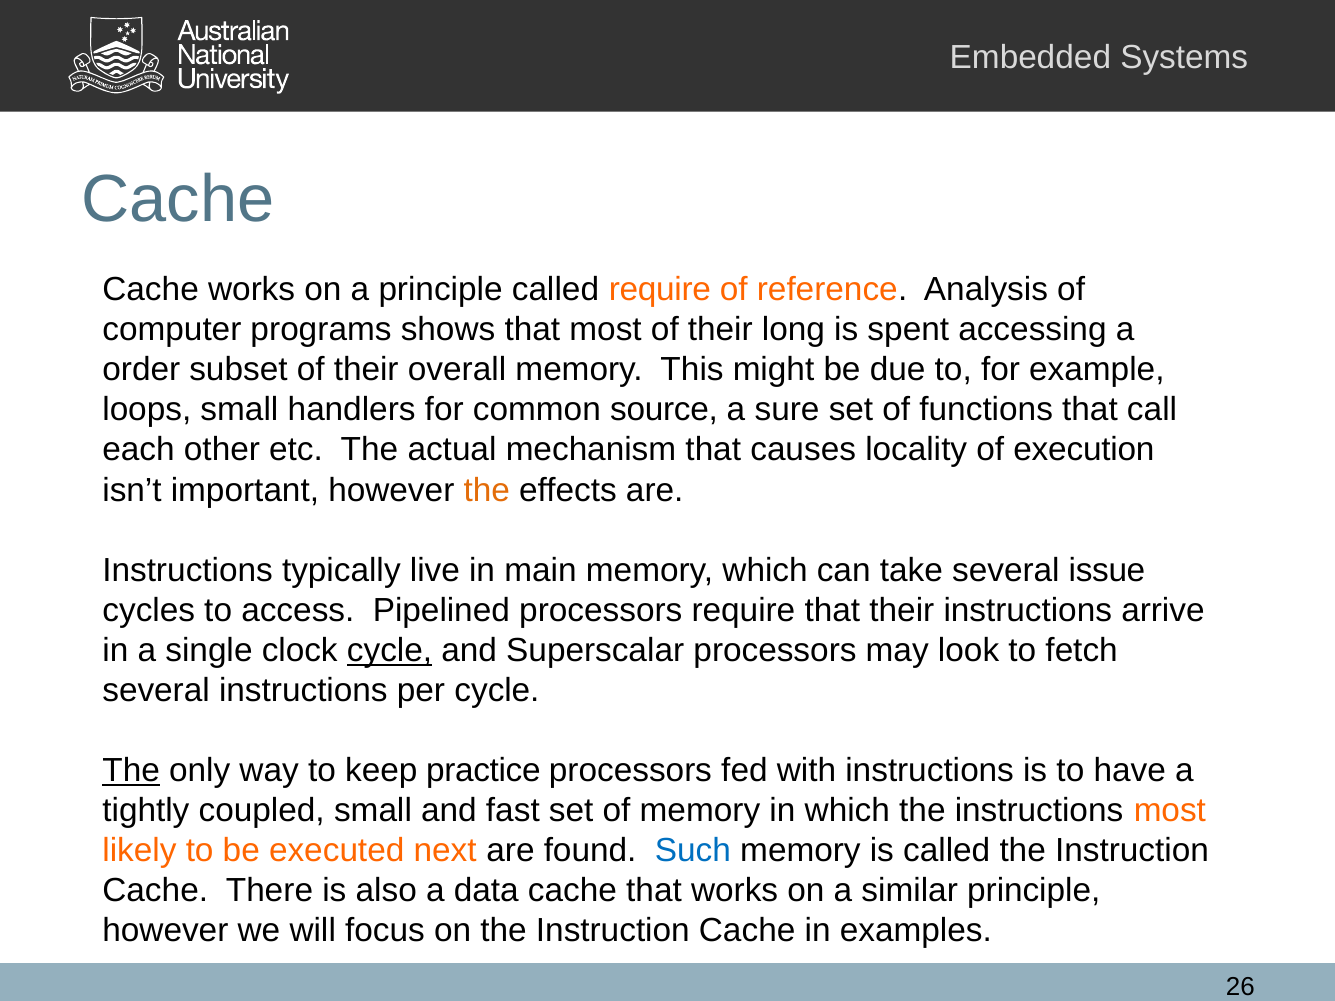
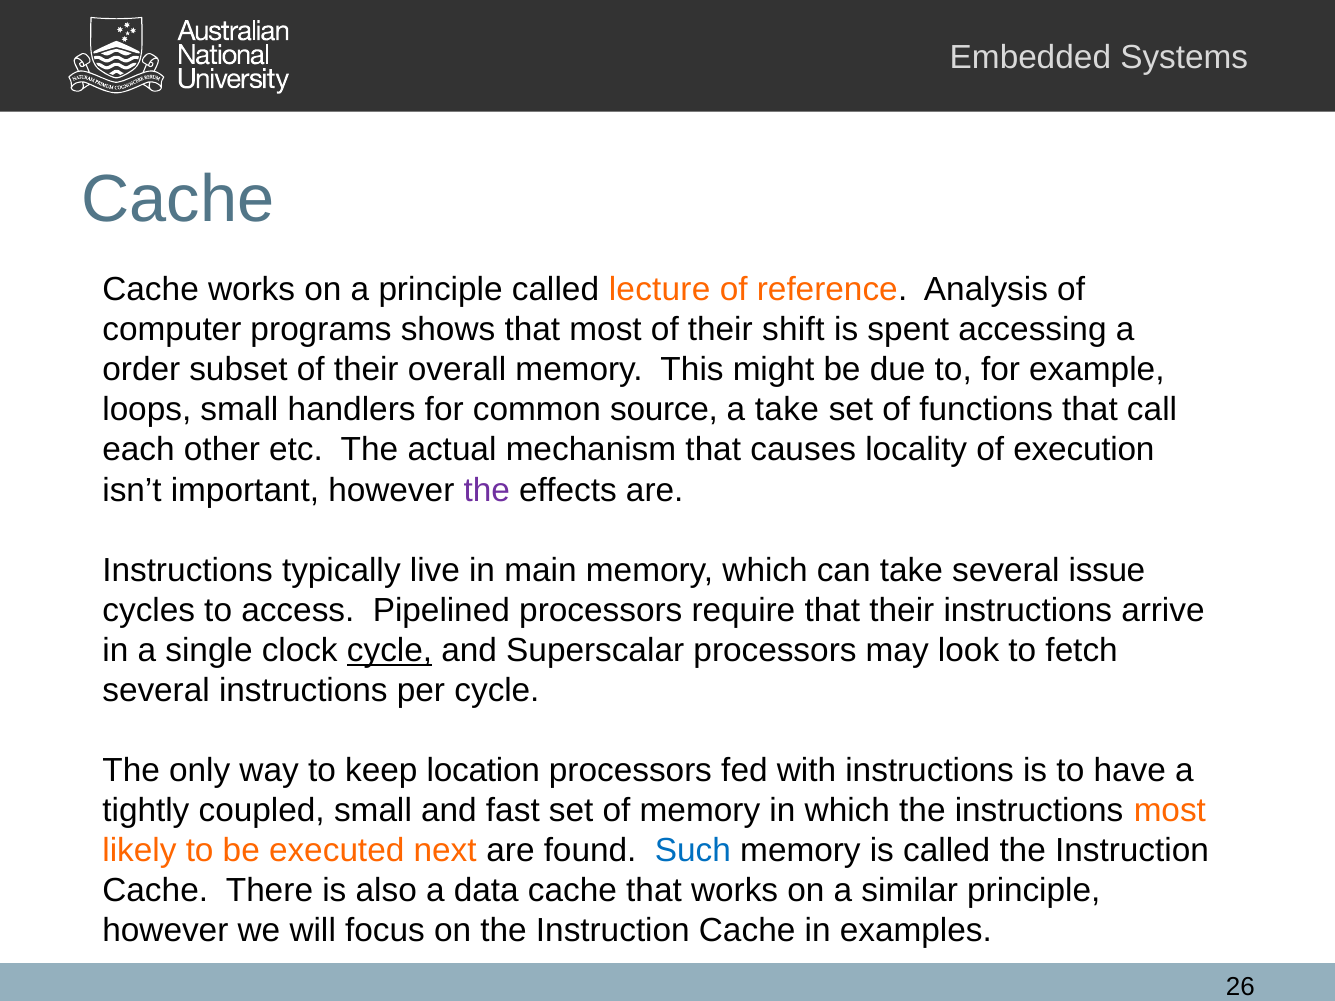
called require: require -> lecture (660, 290)
long: long -> shift (793, 330)
a sure: sure -> take (787, 410)
the colour: orange -> purple (487, 490)
The underline: present -> none (131, 770)
practice: practice -> location (483, 770)
